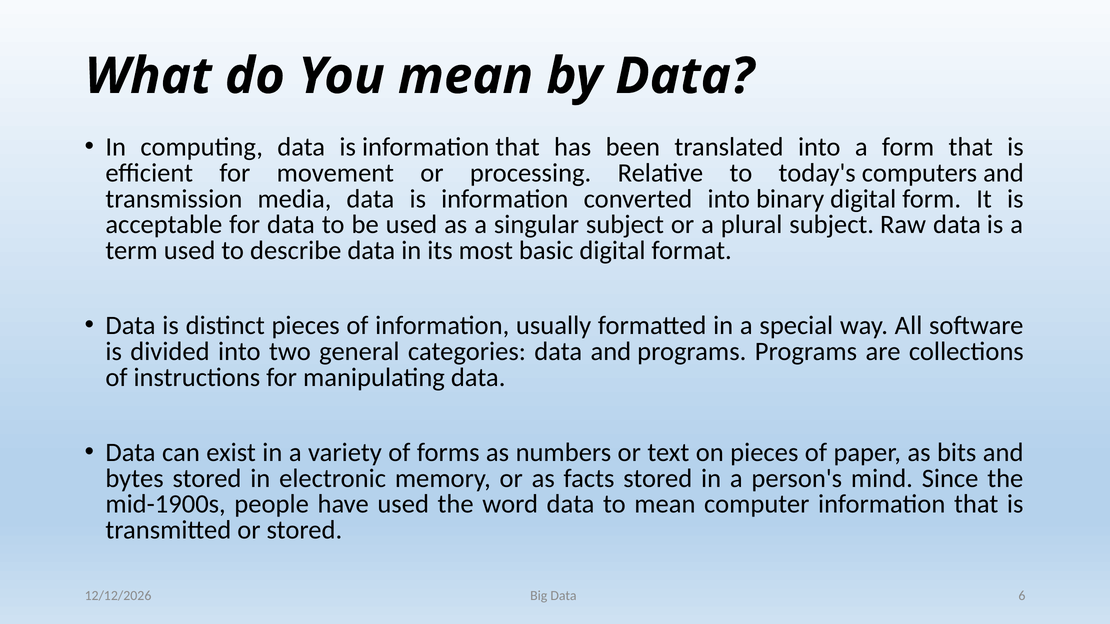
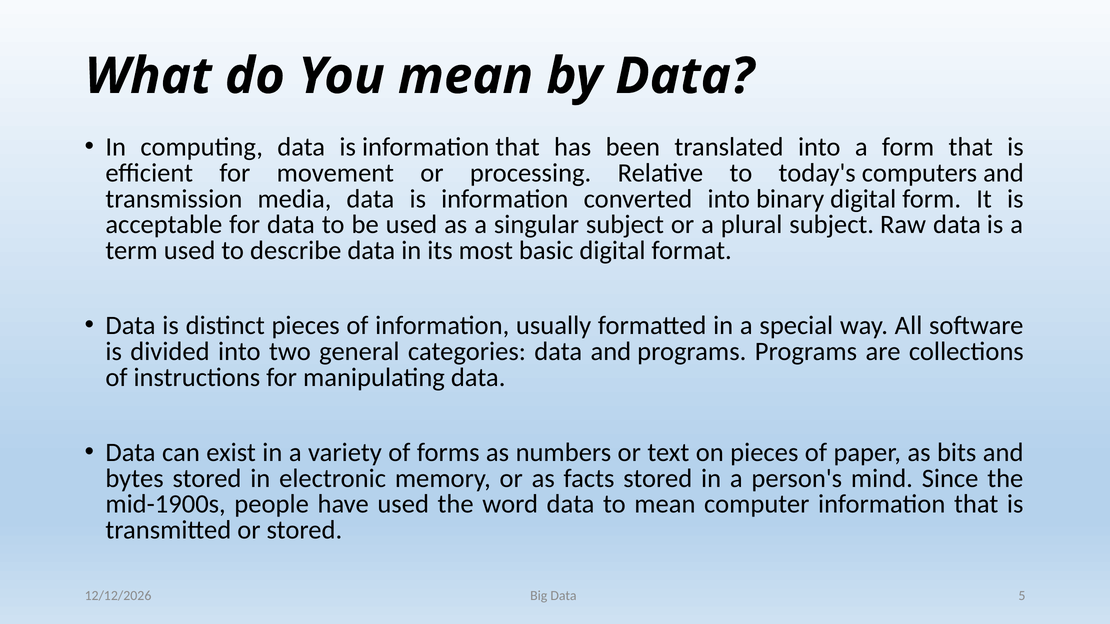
6: 6 -> 5 (1022, 596)
